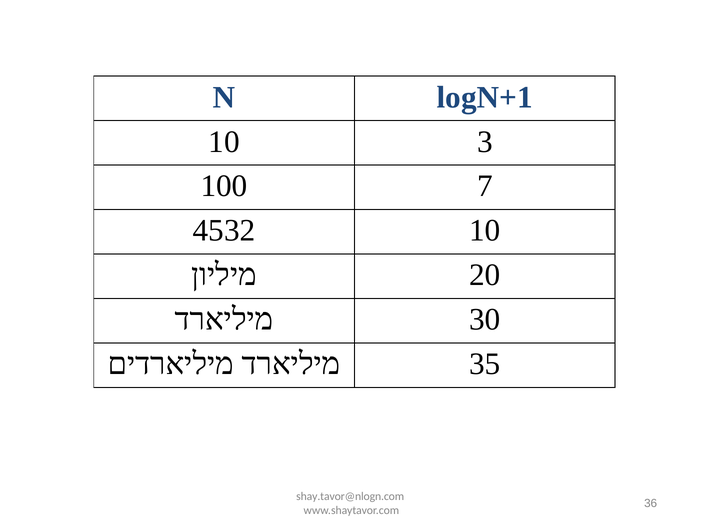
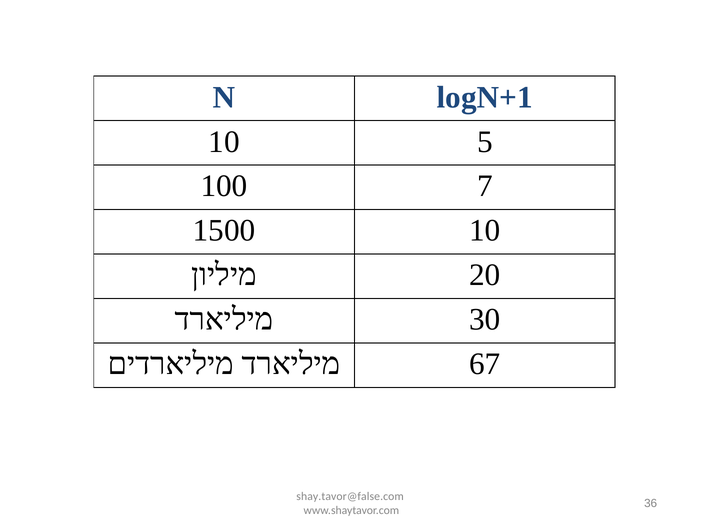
3: 3 -> 5 (485, 142)
4532: 4532 -> 1500 (224, 231)
35: 35 -> 67 (485, 364)
shay.tavor@nlogn.com: shay.tavor@nlogn.com -> shay.tavor@false.com (350, 496)
